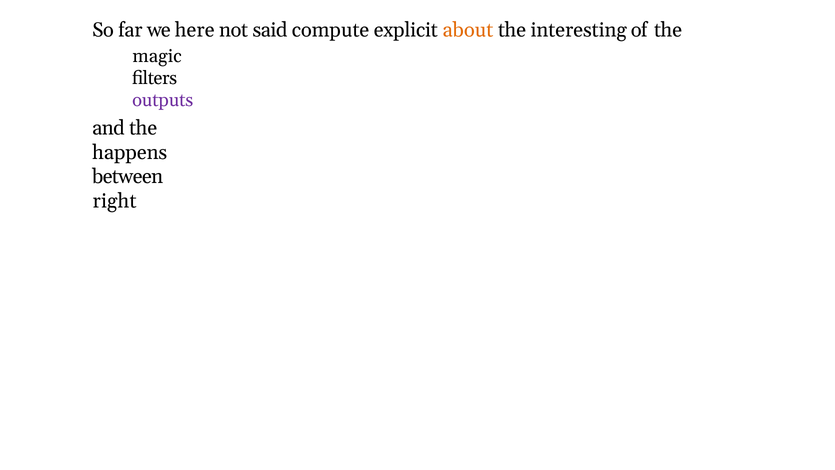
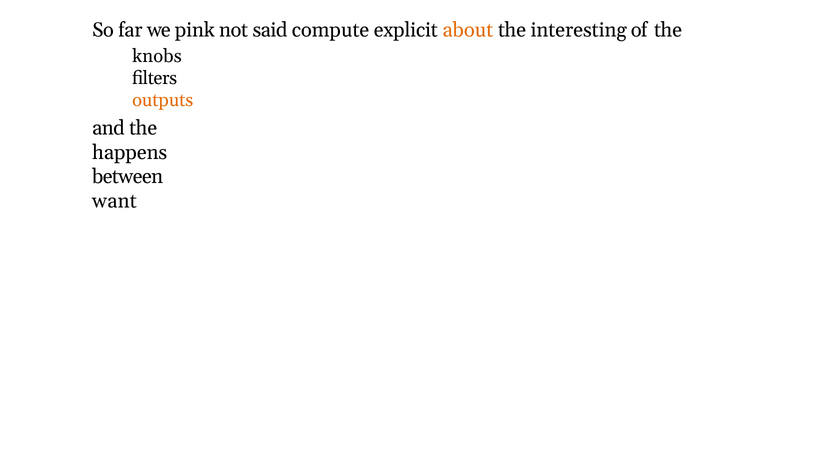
here: here -> pink (195, 30)
magic: magic -> knobs (157, 56)
outputs colour: purple -> orange (163, 100)
right: right -> want (115, 201)
